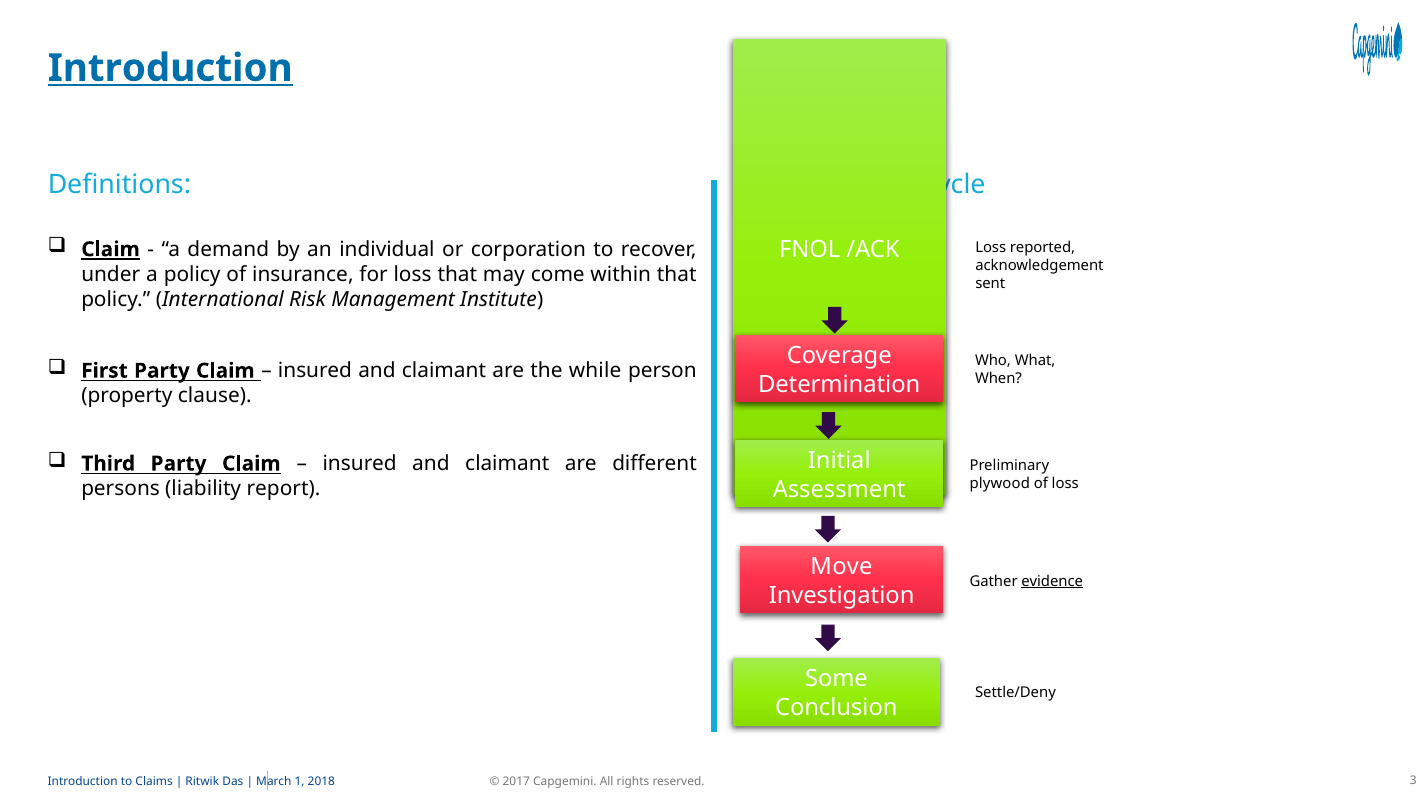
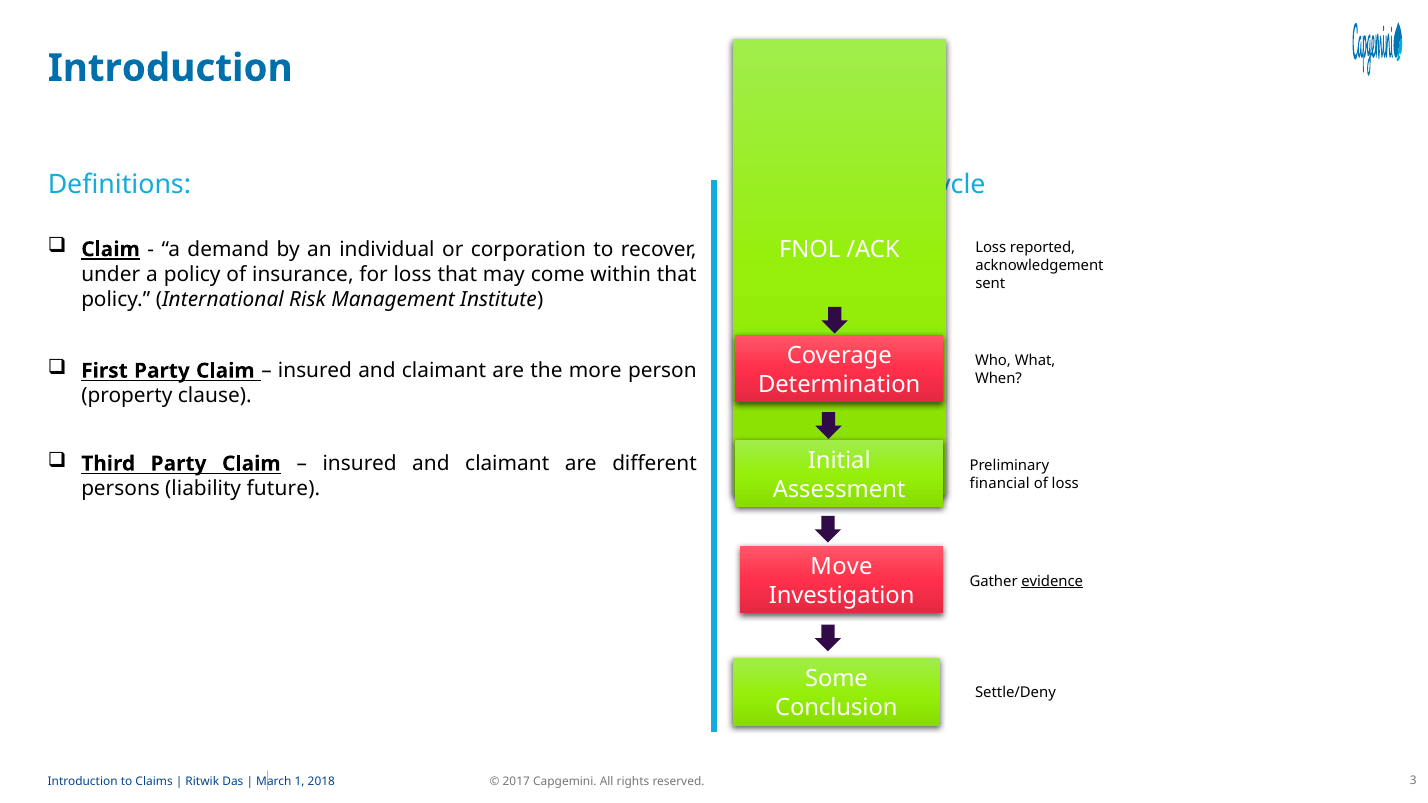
Introduction underline: present -> none (170, 68)
while: while -> more (595, 371)
plywood: plywood -> financial (1000, 484)
report: report -> future (283, 489)
